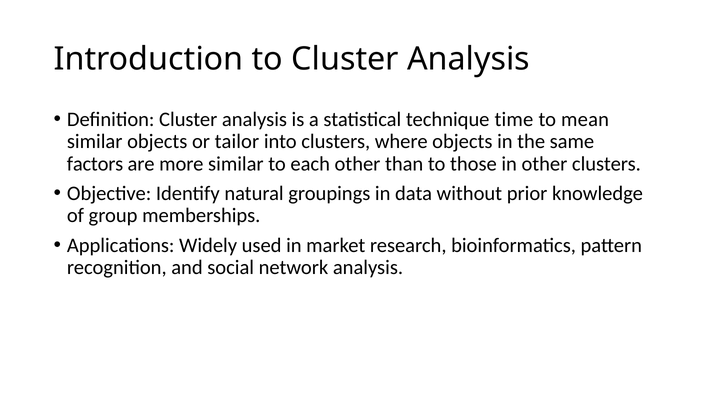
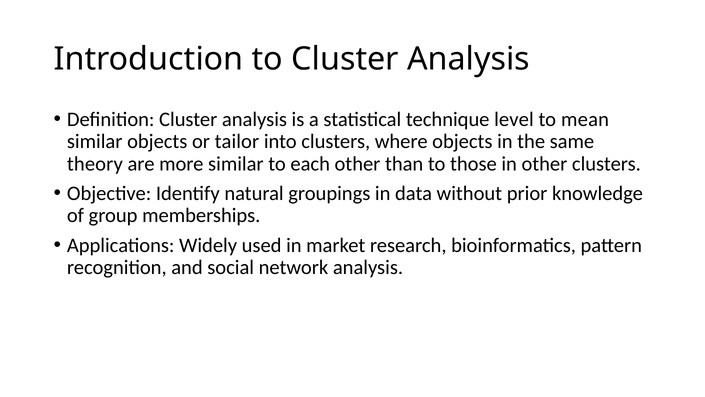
time: time -> level (514, 119)
factors: factors -> theory (95, 164)
